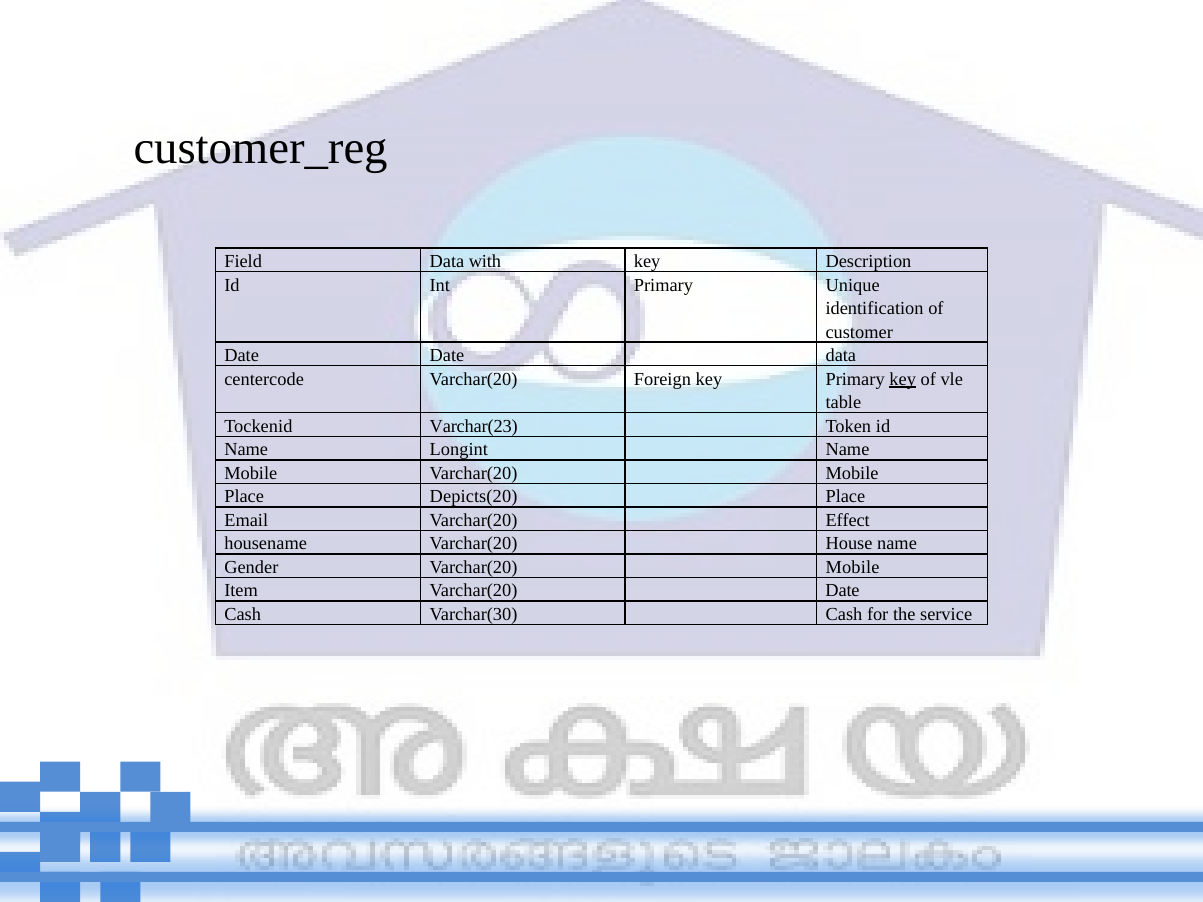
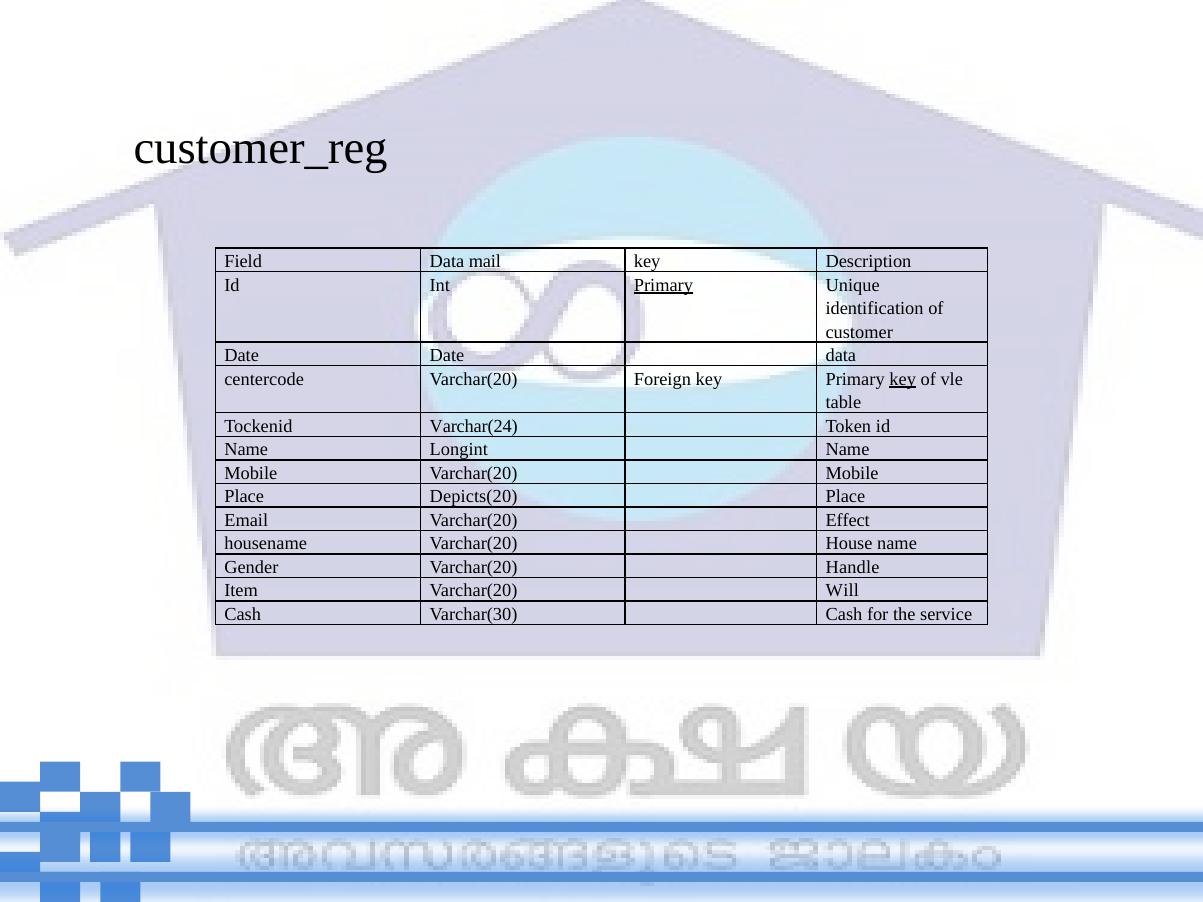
with: with -> mail (485, 262)
Primary underline: none -> present (663, 285)
Varchar(23: Varchar(23 -> Varchar(24 (474, 426)
Gender Varchar(20 Mobile: Mobile -> Handle (853, 567)
Varchar(20 Date: Date -> Will (842, 591)
